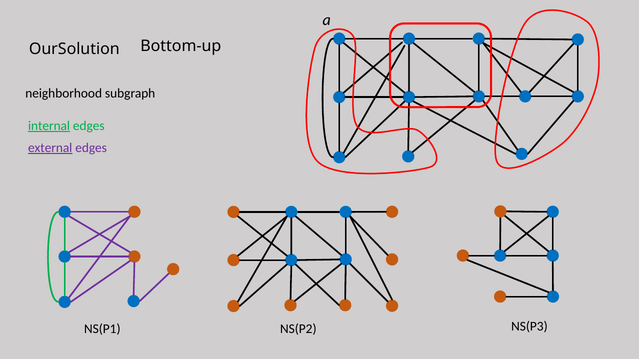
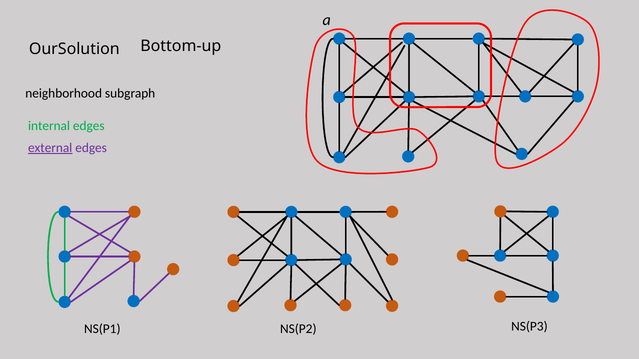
internal underline: present -> none (49, 126)
